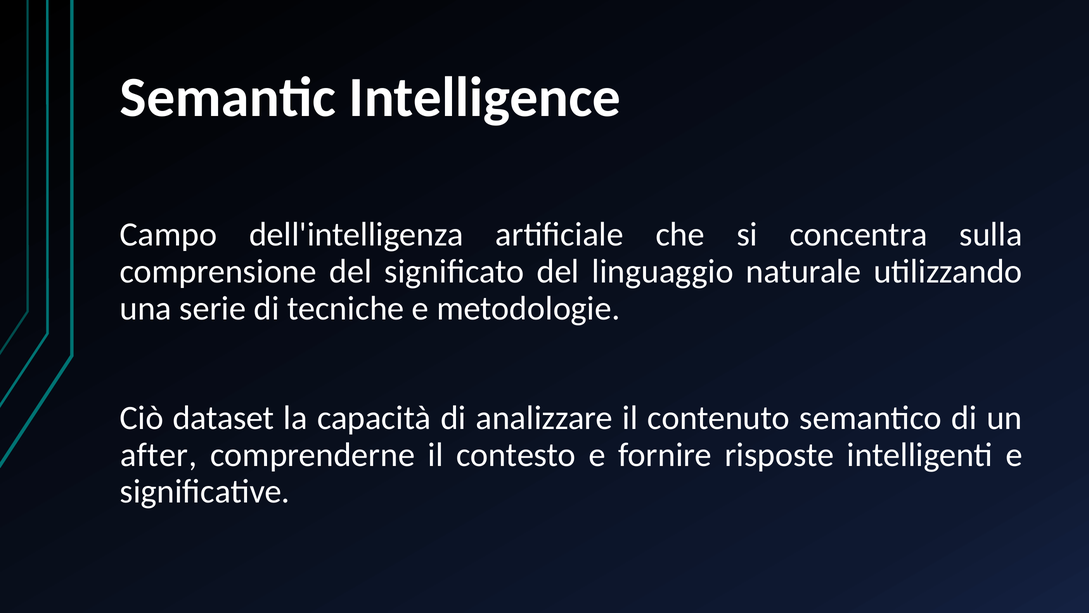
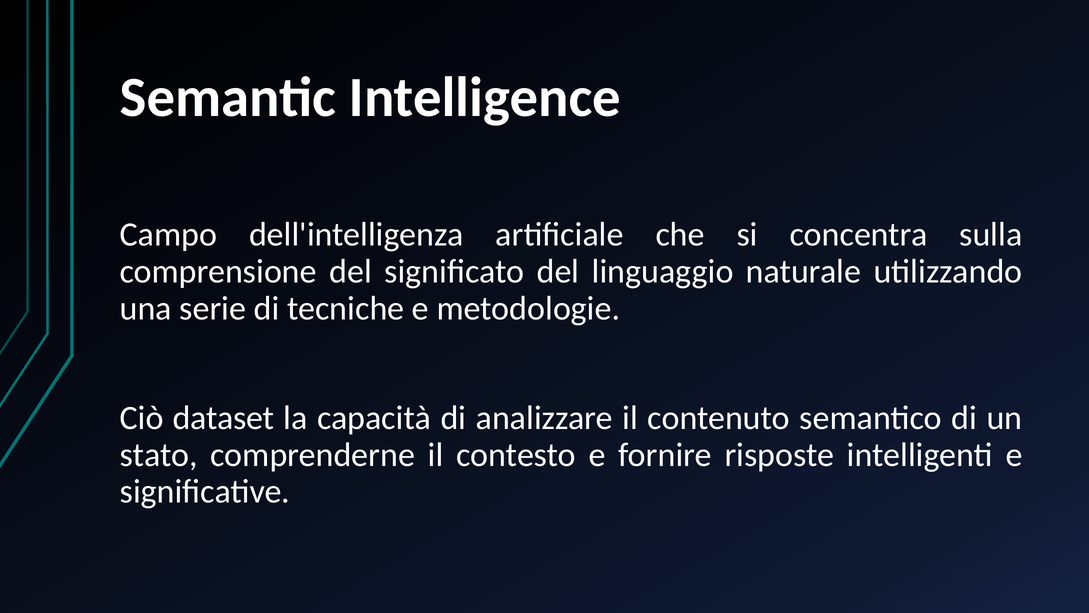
after: after -> stato (159, 455)
